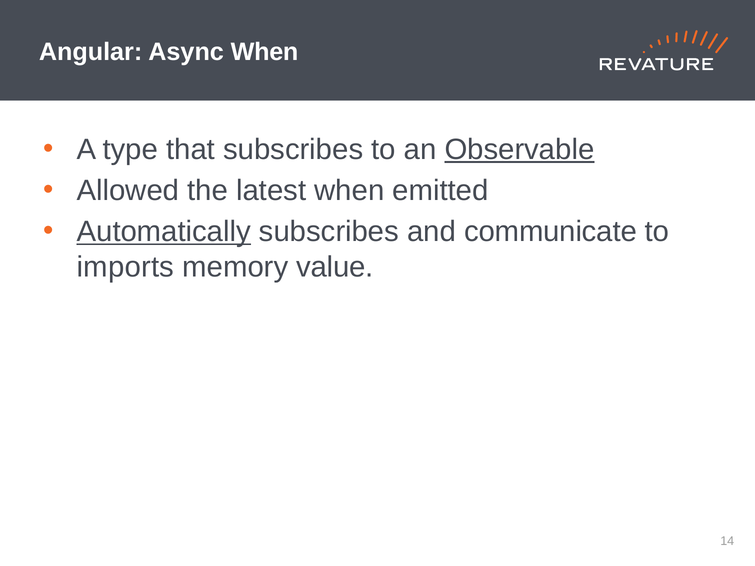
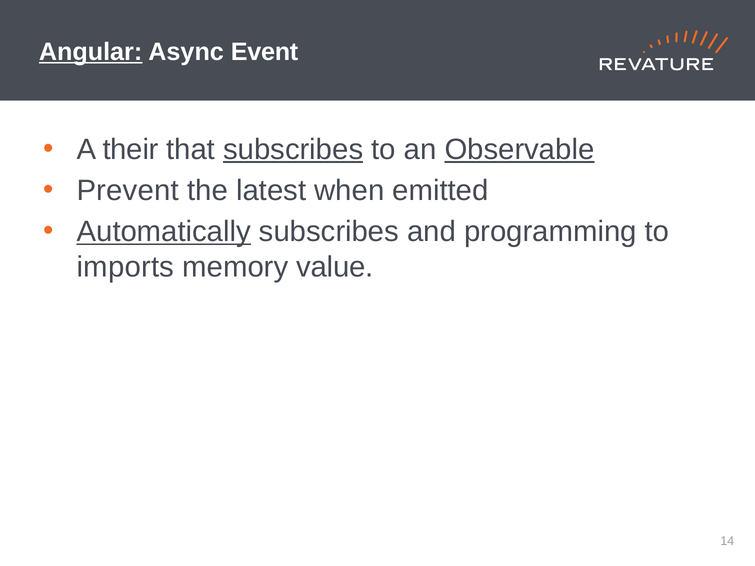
Angular underline: none -> present (91, 52)
Async When: When -> Event (265, 52)
type: type -> their (131, 150)
subscribes underline: none -> present (293, 150)
Allowed: Allowed -> Prevent (128, 191)
communicate: communicate -> programming (550, 232)
